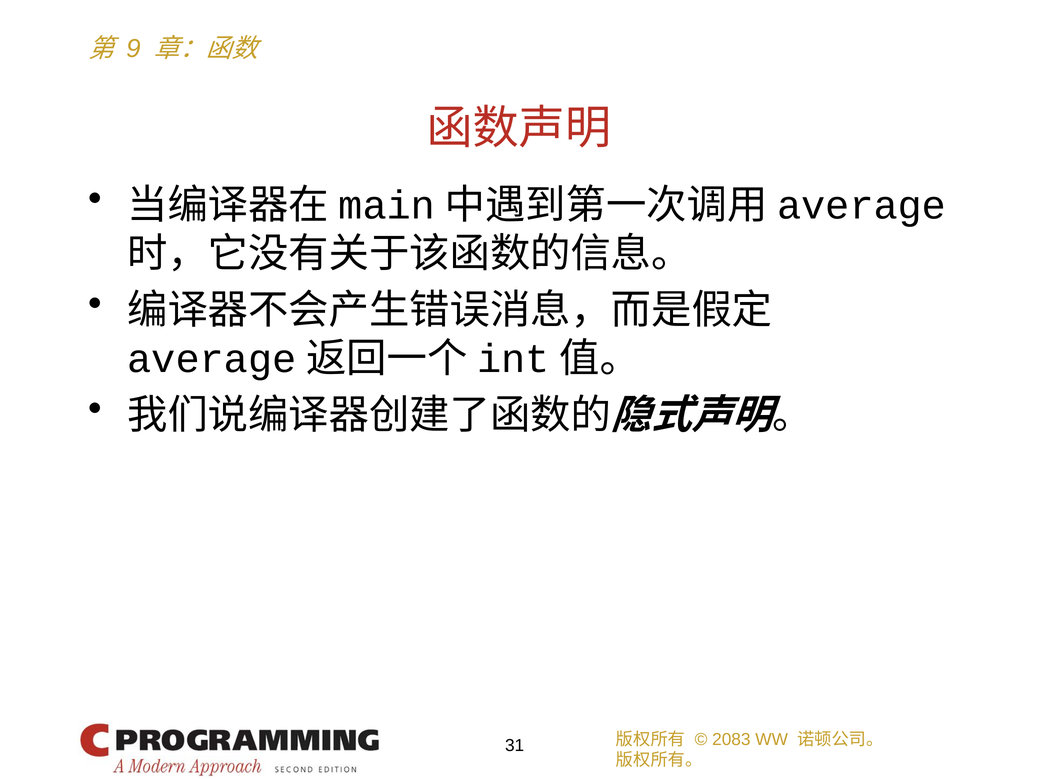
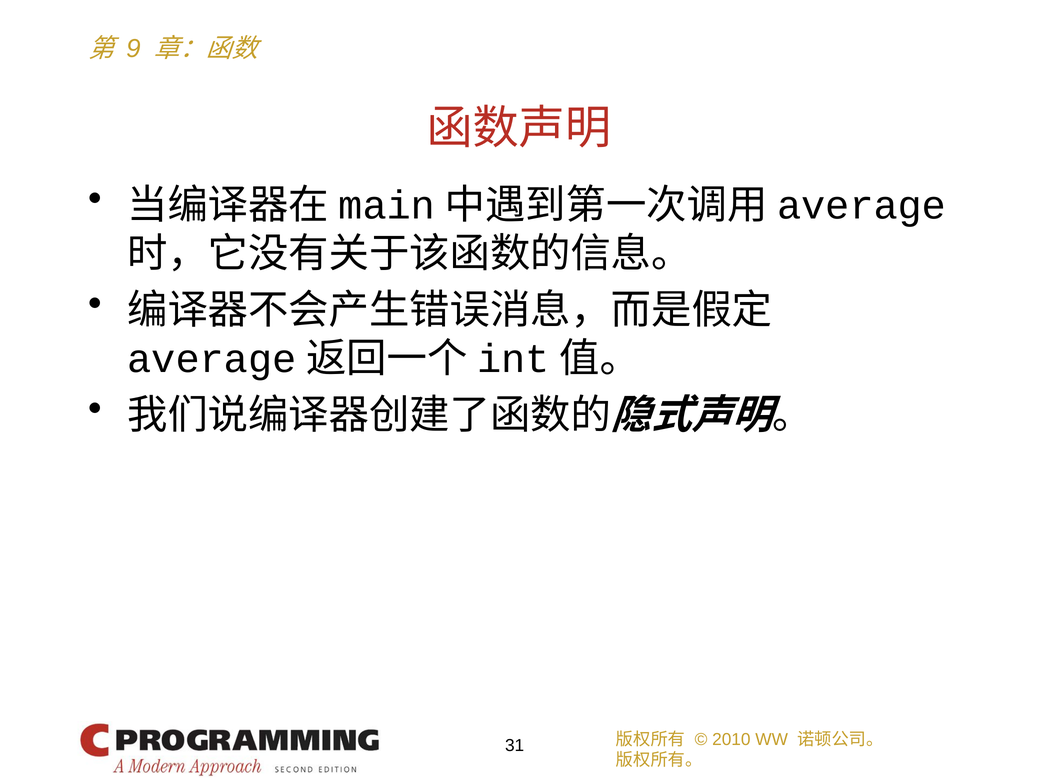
2083: 2083 -> 2010 (731, 739)
